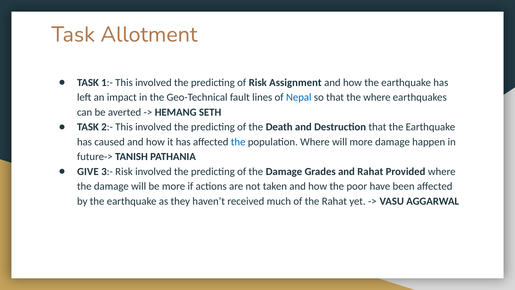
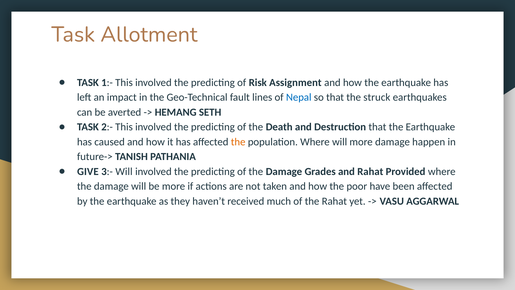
the where: where -> struck (377, 97)
the colour: blue -> orange (238, 142)
3:- Risk: Risk -> Will (124, 171)
